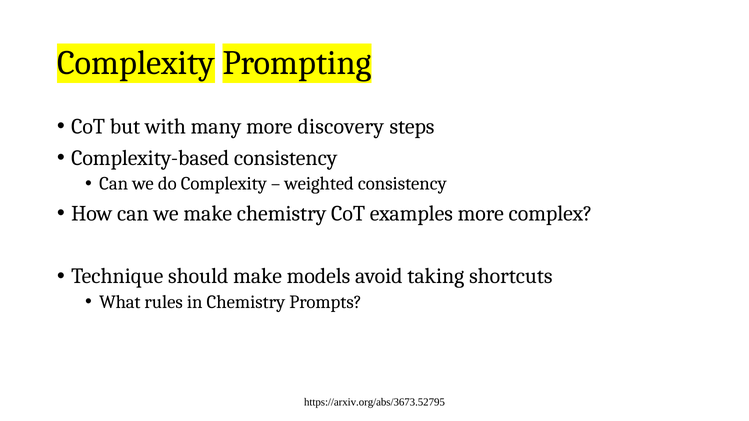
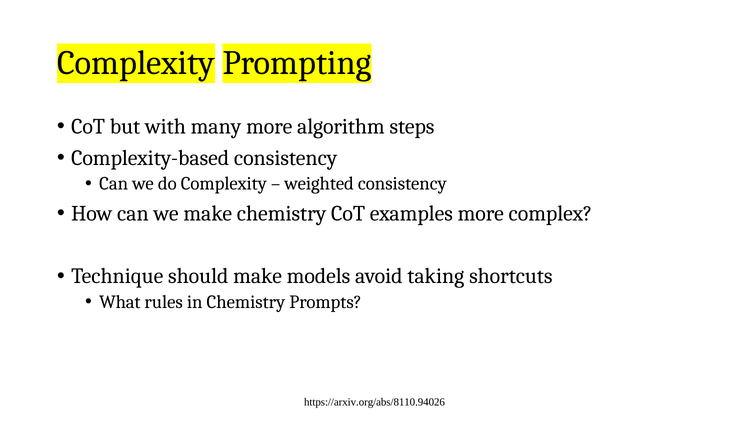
discovery: discovery -> algorithm (341, 127)
https://arxiv.org/abs/3673.52795: https://arxiv.org/abs/3673.52795 -> https://arxiv.org/abs/8110.94026 (374, 402)
